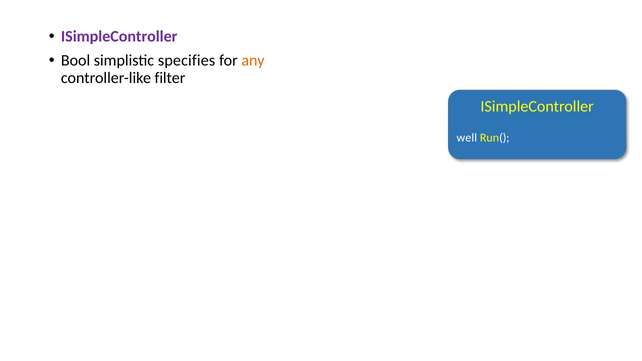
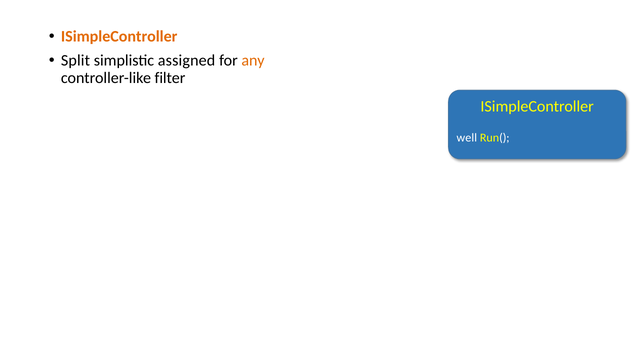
ISimpleController colour: purple -> orange (119, 37)
Bool: Bool -> Split (75, 61)
specifies: specifies -> assigned (187, 61)
